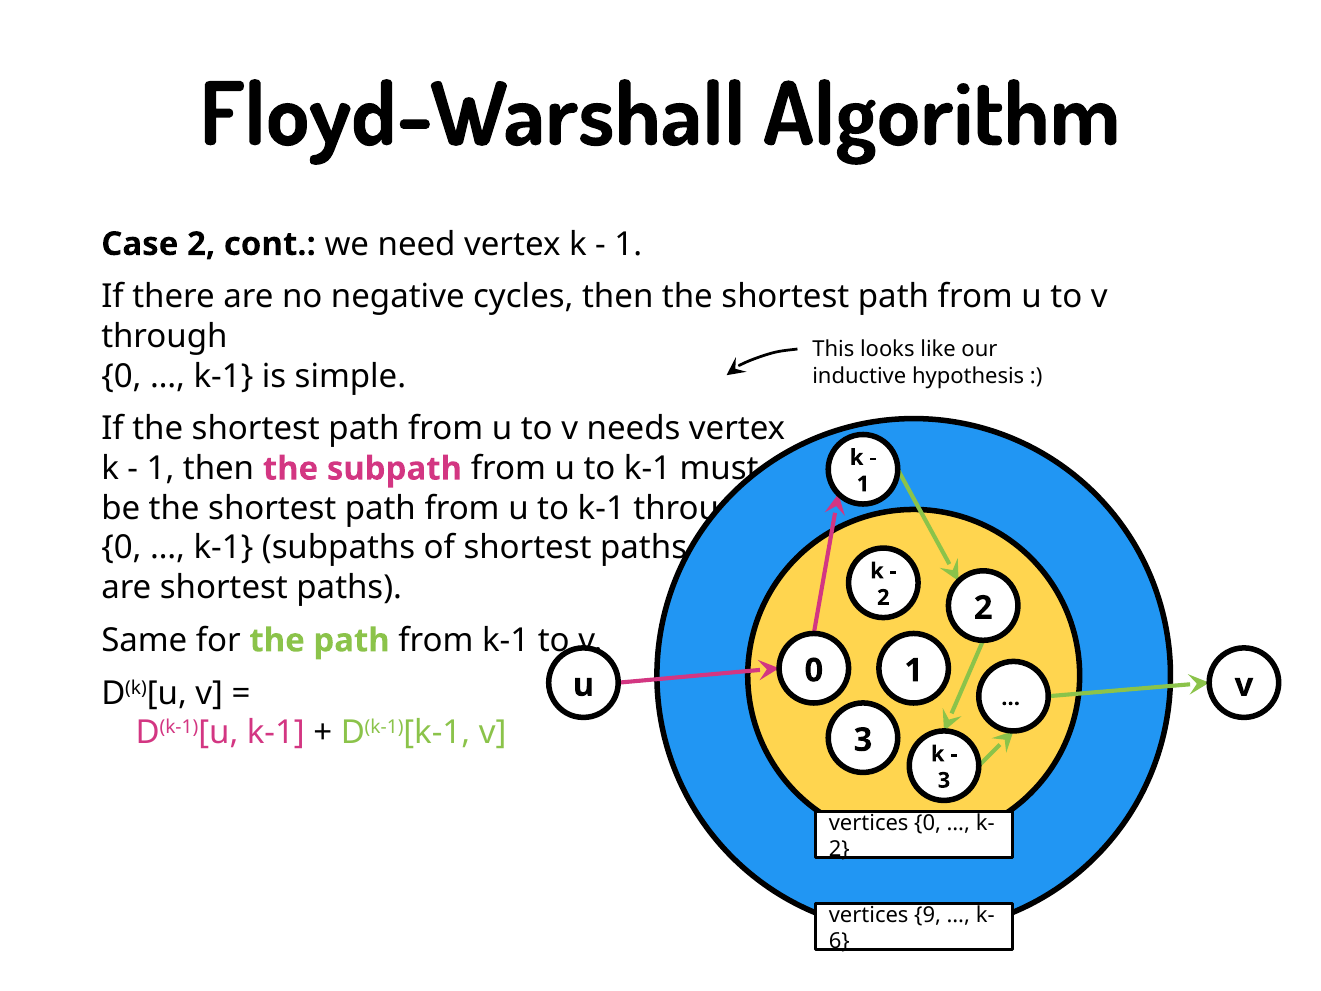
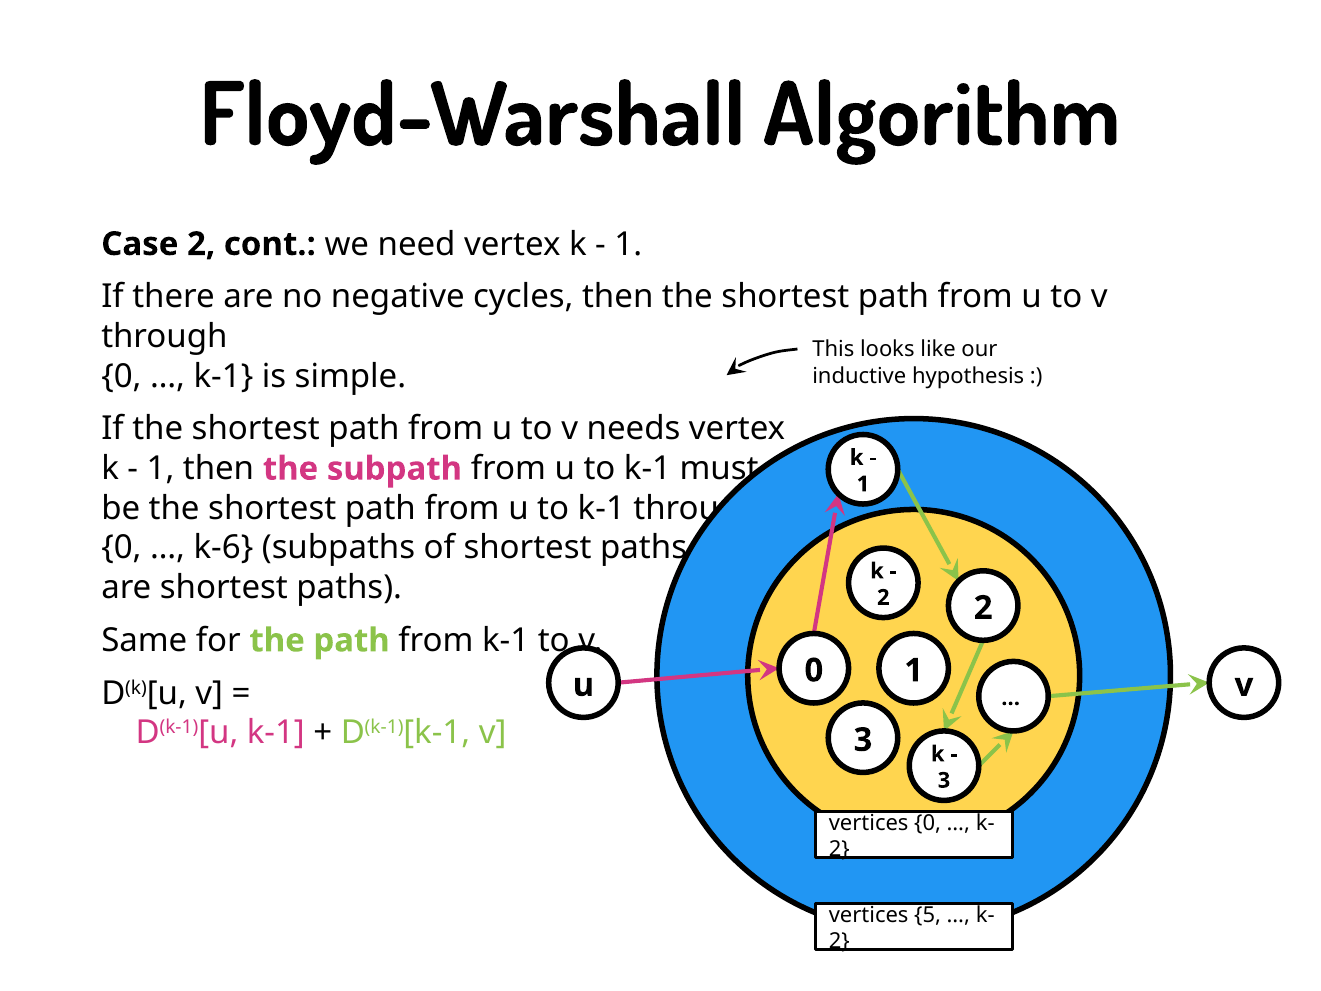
k-1: k-1 -> k-6 (223, 548)
9: 9 -> 5 (928, 915)
6: 6 -> 2 (839, 941)
